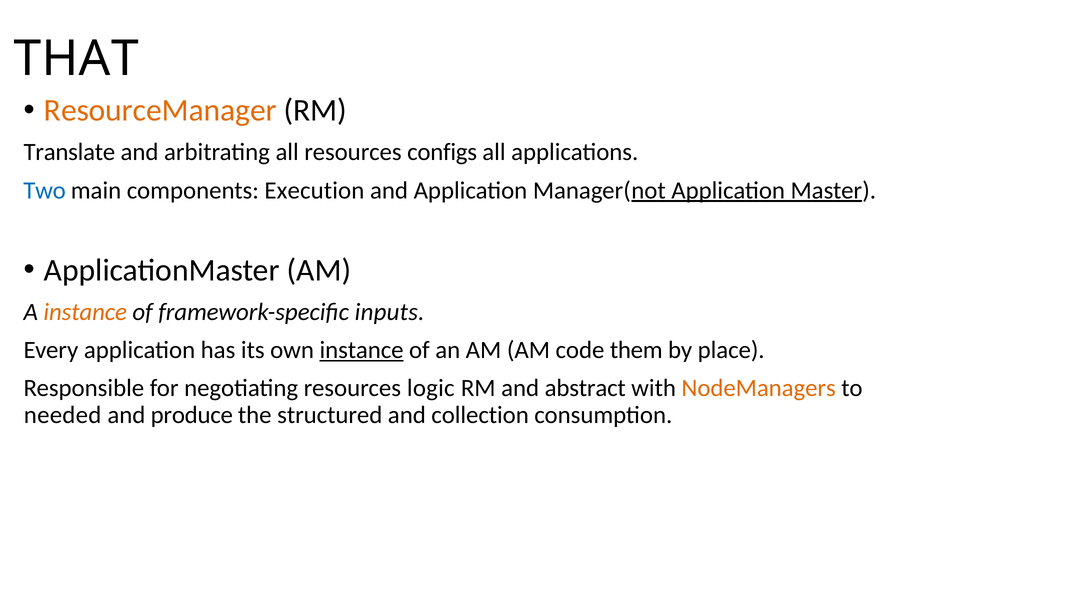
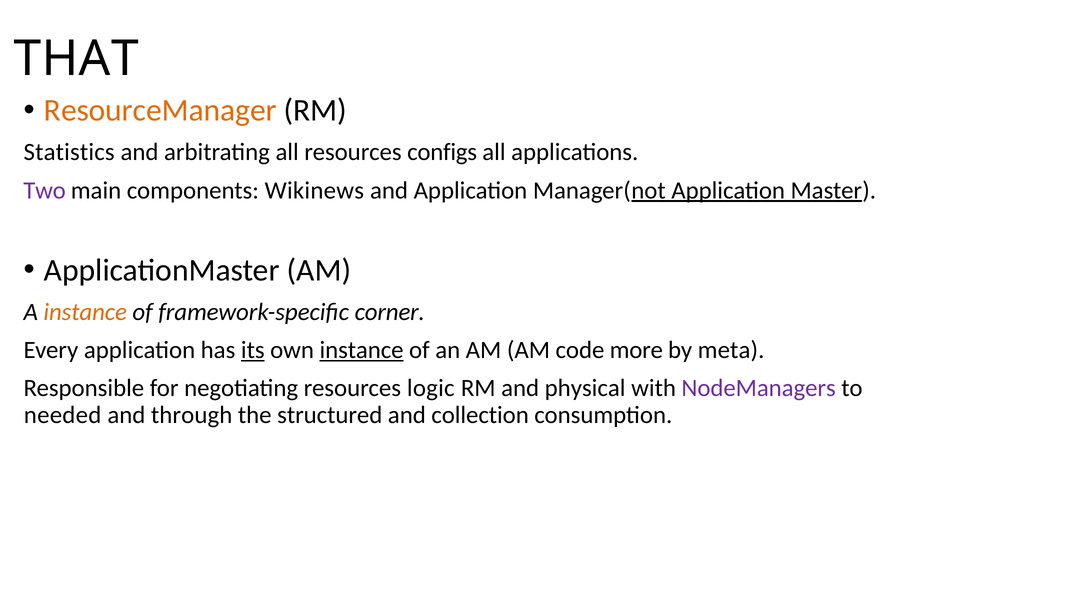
Translate: Translate -> Statistics (69, 152)
Two colour: blue -> purple (45, 190)
Execution: Execution -> Wikinews (314, 190)
inputs: inputs -> corner (390, 312)
its underline: none -> present (253, 350)
them: them -> more (636, 350)
place: place -> meta (731, 350)
abstract: abstract -> physical (585, 388)
NodeManagers colour: orange -> purple (759, 388)
produce: produce -> through (192, 415)
